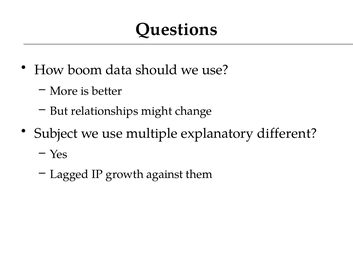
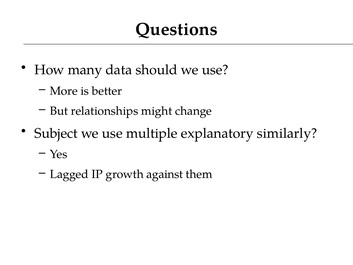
boom: boom -> many (85, 70)
different: different -> similarly (287, 133)
